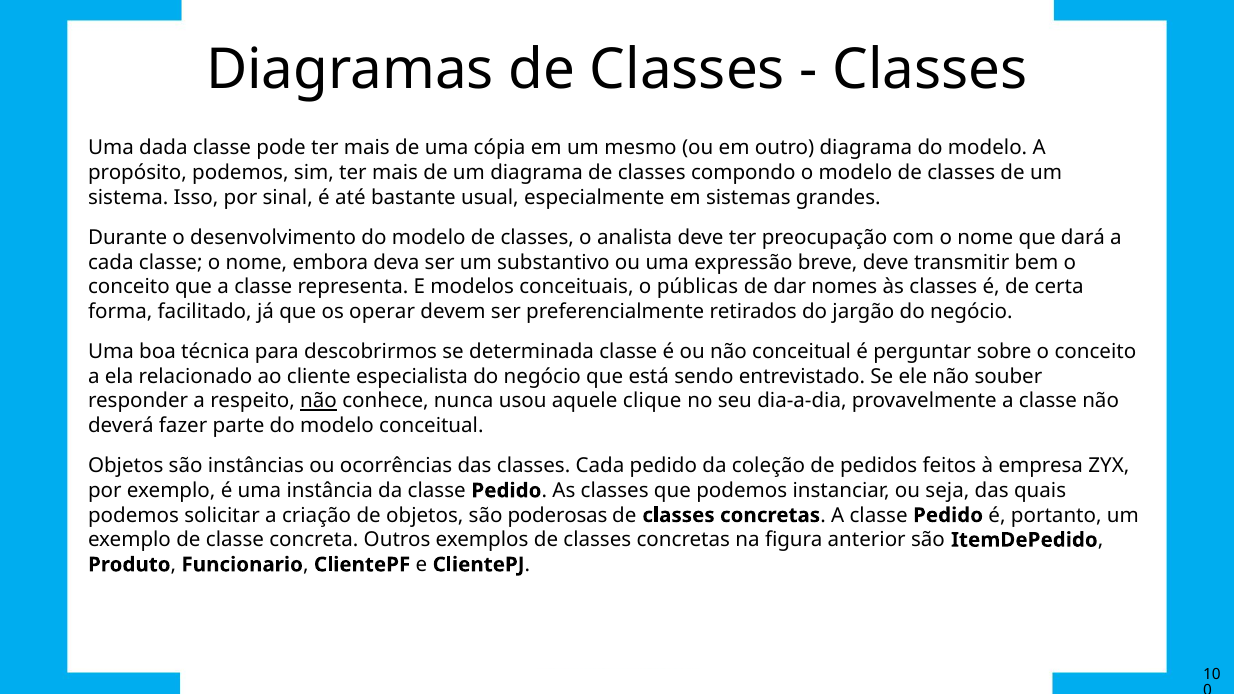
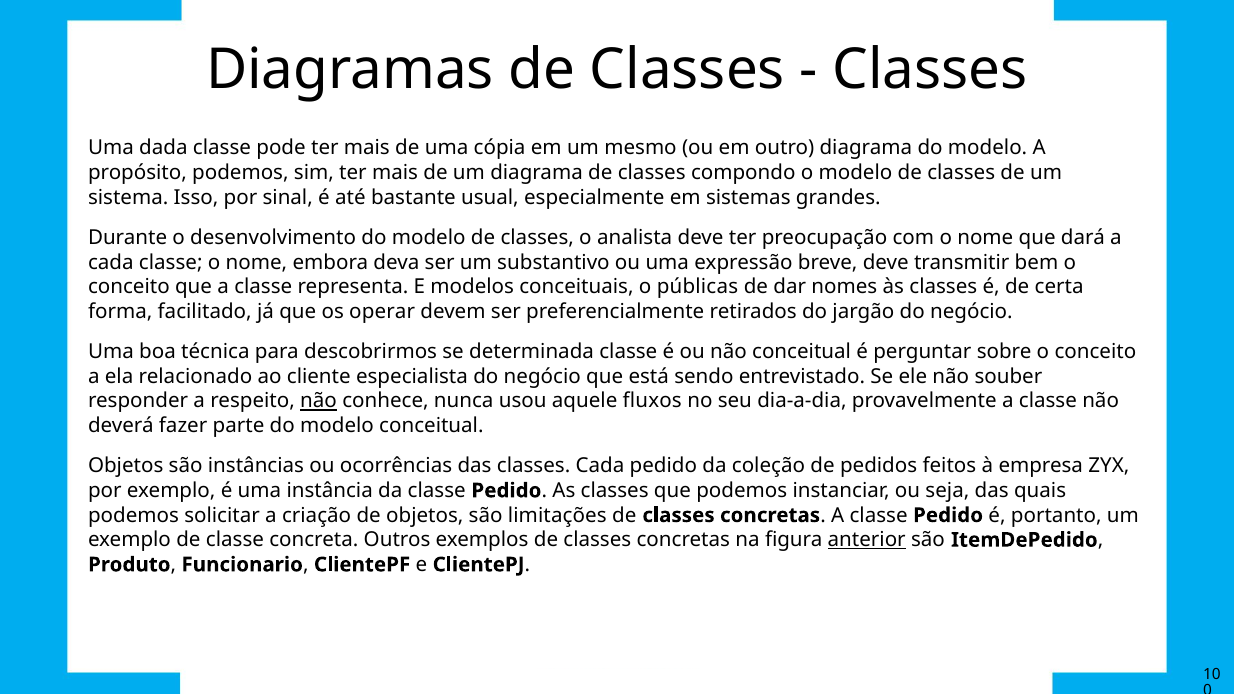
clique: clique -> fluxos (652, 401)
poderosas: poderosas -> limitações (557, 515)
anterior underline: none -> present (867, 540)
